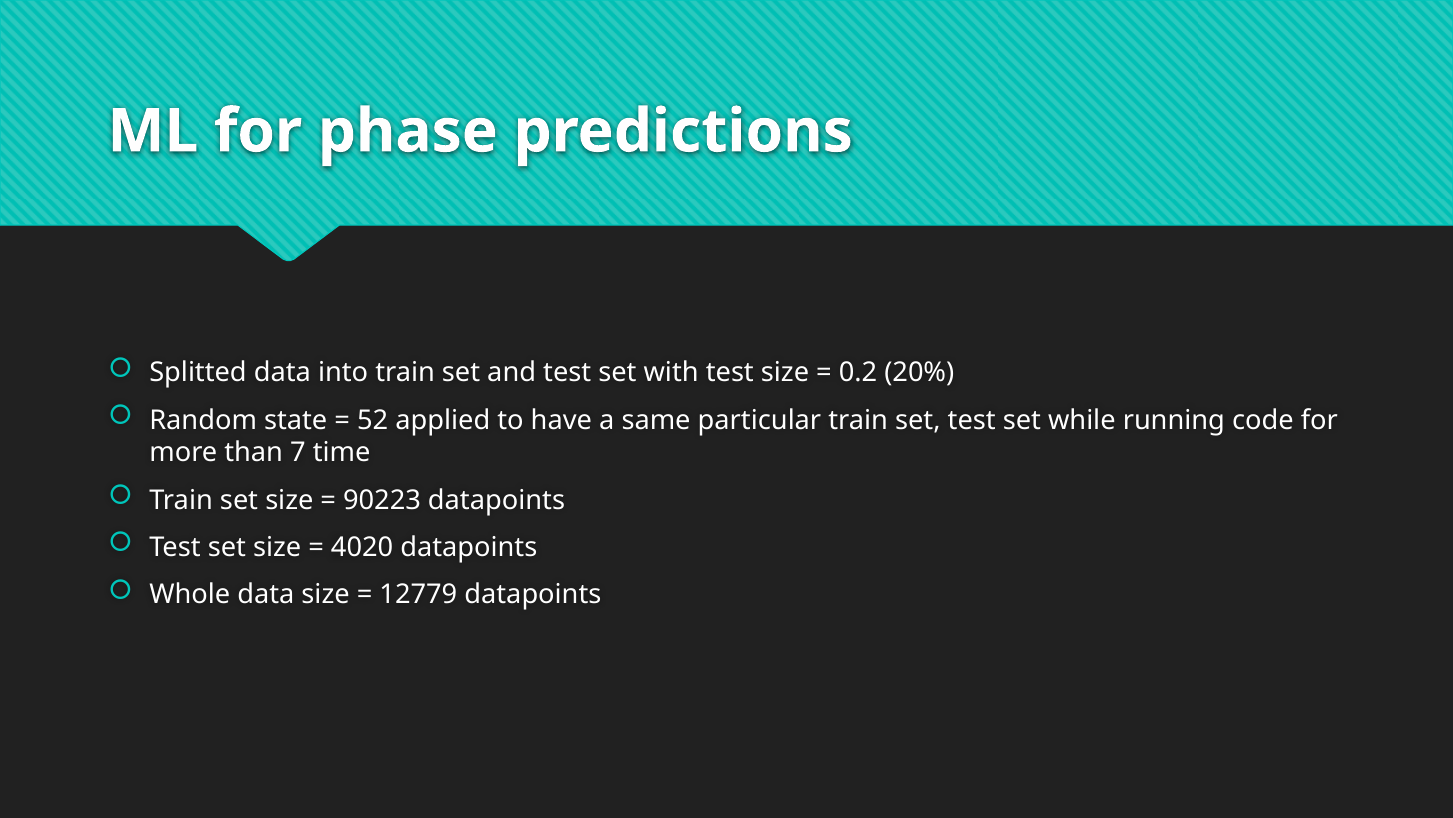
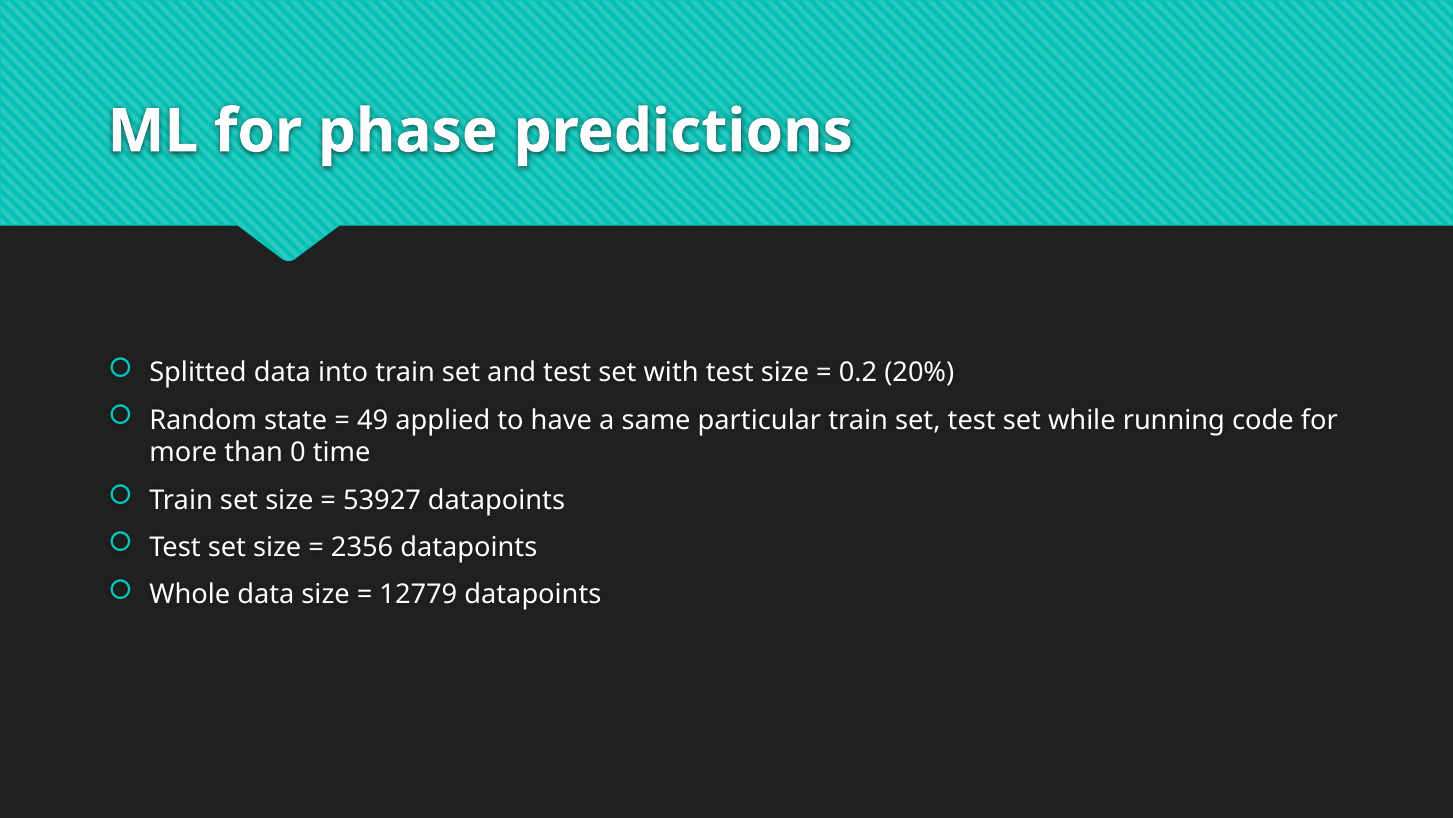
52: 52 -> 49 (373, 420)
7: 7 -> 0 (298, 453)
90223: 90223 -> 53927 (382, 500)
4020: 4020 -> 2356 (362, 547)
